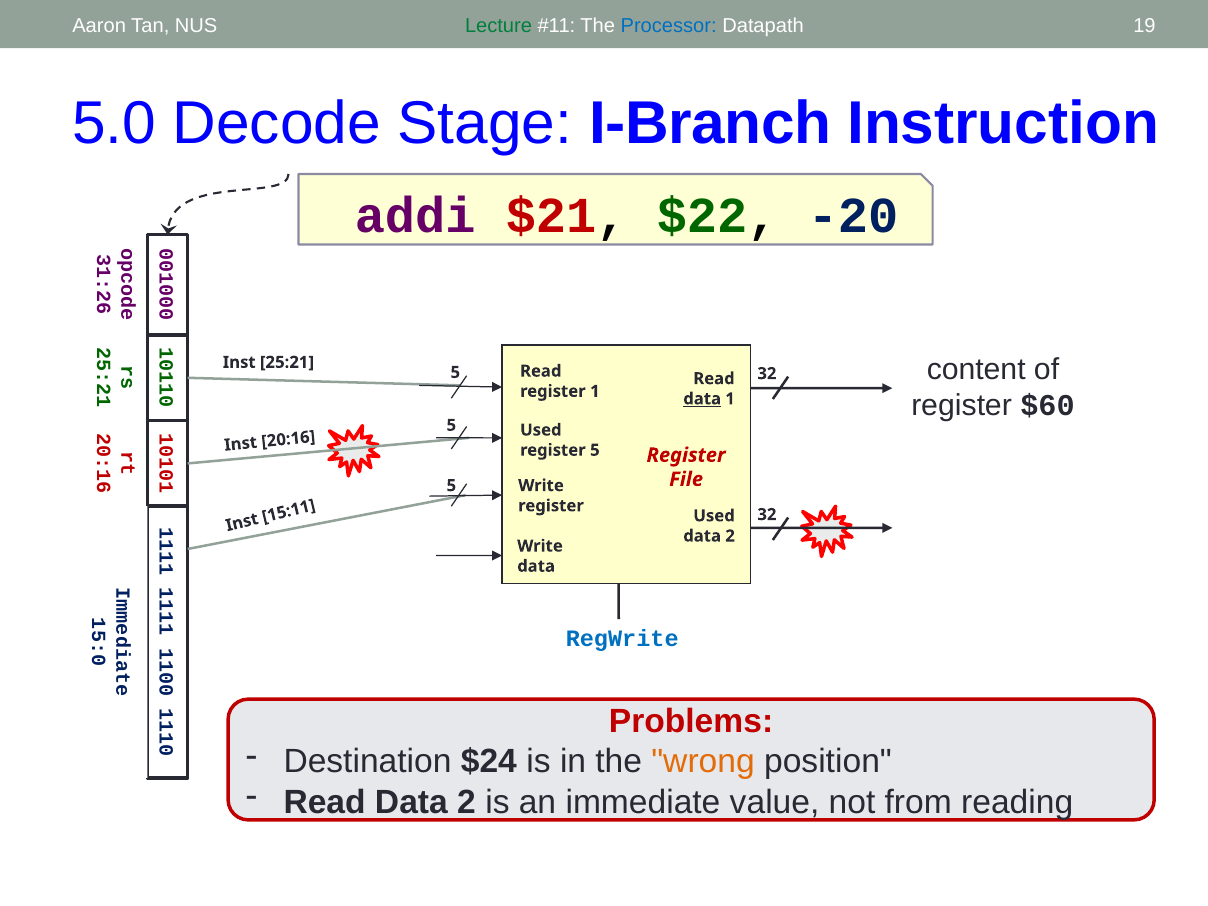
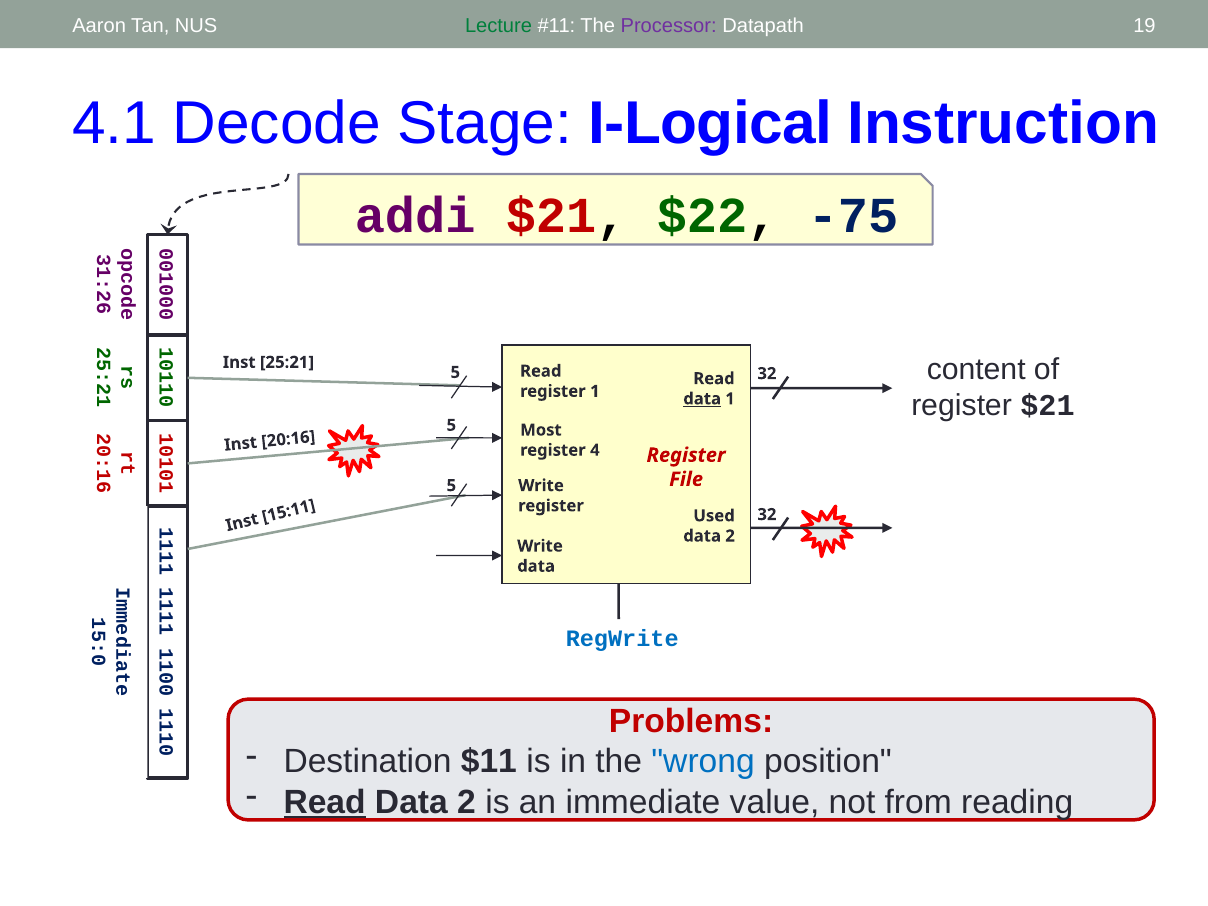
Processor colour: blue -> purple (669, 26)
5.0: 5.0 -> 4.1 (114, 124)
I-Branch: I-Branch -> I-Logical (710, 124)
-20: -20 -> -75 (853, 216)
register $60: $60 -> $21 (1047, 406)
Used: Used -> Most (541, 430)
register 5: 5 -> 4 (595, 450)
$24: $24 -> $11 (489, 762)
wrong colour: orange -> blue (703, 762)
Read underline: none -> present (325, 802)
